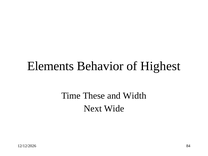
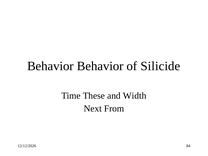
Elements: Elements -> Behavior (50, 66)
Highest: Highest -> Silicide (160, 66)
Wide: Wide -> From (114, 109)
